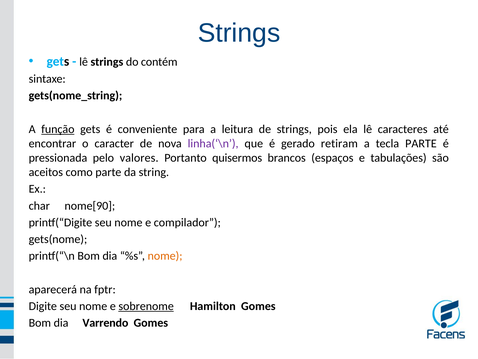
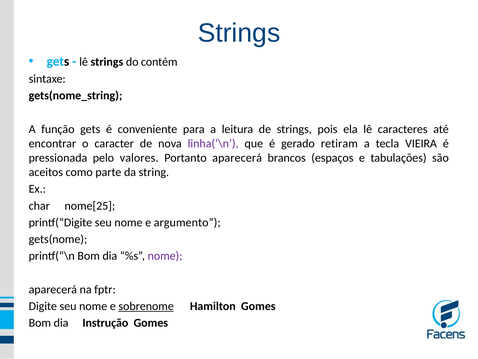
função underline: present -> none (58, 129)
tecla PARTE: PARTE -> VIEIRA (421, 143)
Portanto quisermos: quisermos -> aparecerá (237, 158)
nome[90: nome[90 -> nome[25 (90, 205)
compilador: compilador -> argumento (187, 222)
nome colour: orange -> purple (165, 256)
Varrendo: Varrendo -> Instrução (105, 323)
